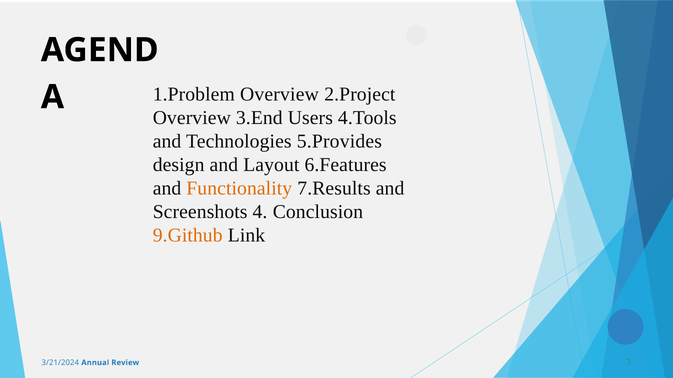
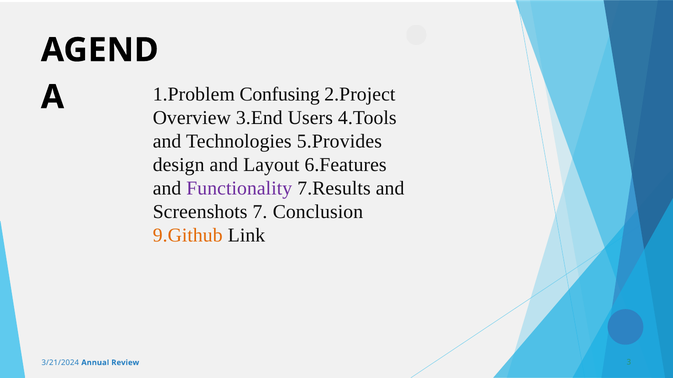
1.Problem Overview: Overview -> Confusing (280, 95)
Functionality colour: orange -> purple (239, 189)
4: 4 -> 7 (260, 212)
